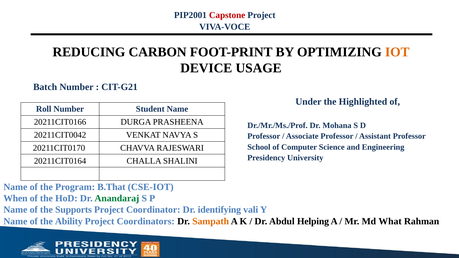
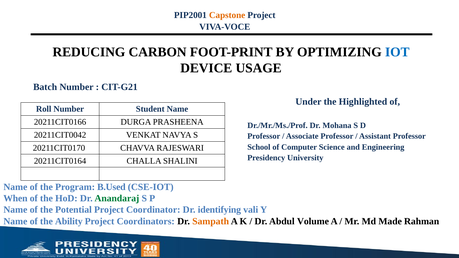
Capstone colour: red -> orange (227, 15)
IOT colour: orange -> blue (397, 52)
B.That: B.That -> B.Used (111, 187)
Supports: Supports -> Potential (74, 210)
Helping: Helping -> Volume (313, 221)
What: What -> Made (390, 221)
